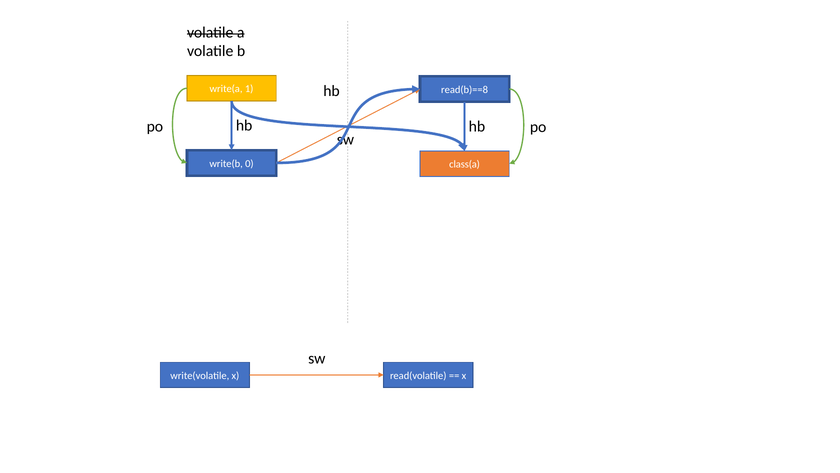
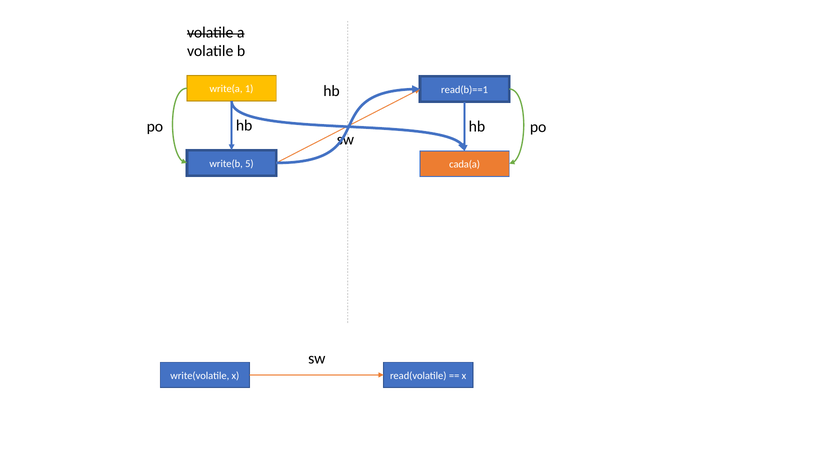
read(b)==8: read(b)==8 -> read(b)==1 (465, 90)
0: 0 -> 5 (249, 163)
class(a: class(a -> cada(a (465, 164)
